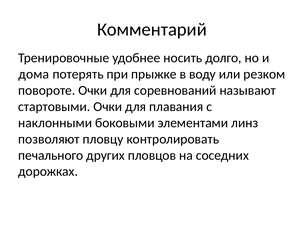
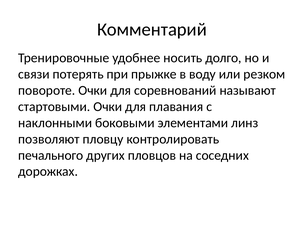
дома: дома -> связи (34, 74)
